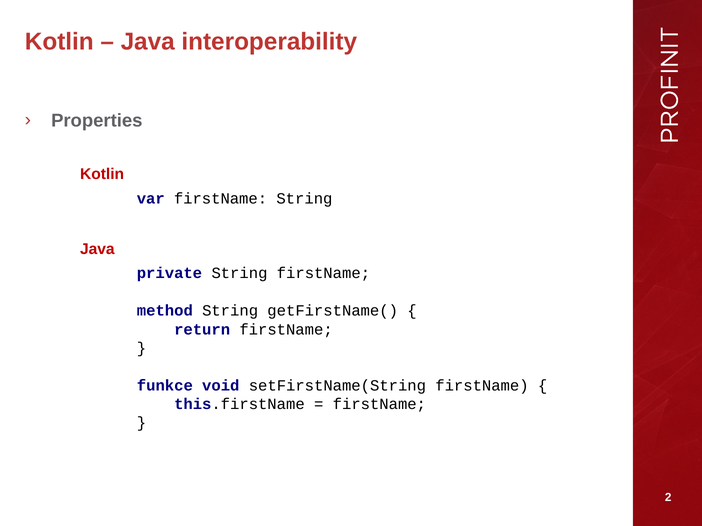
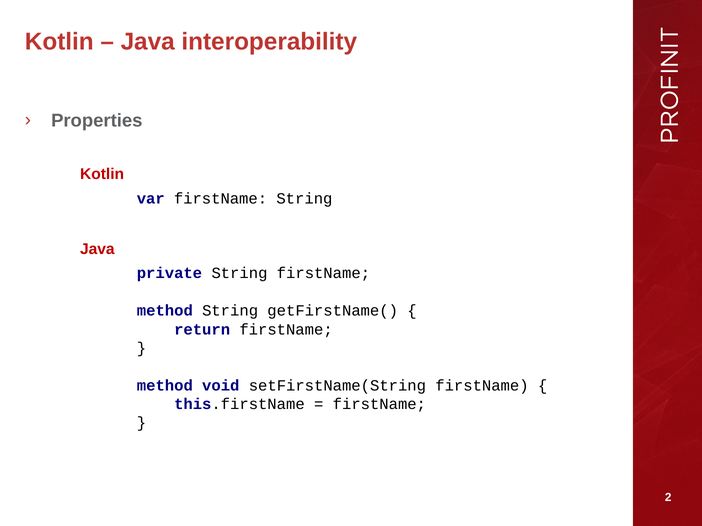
funkce: funkce -> method (165, 386)
